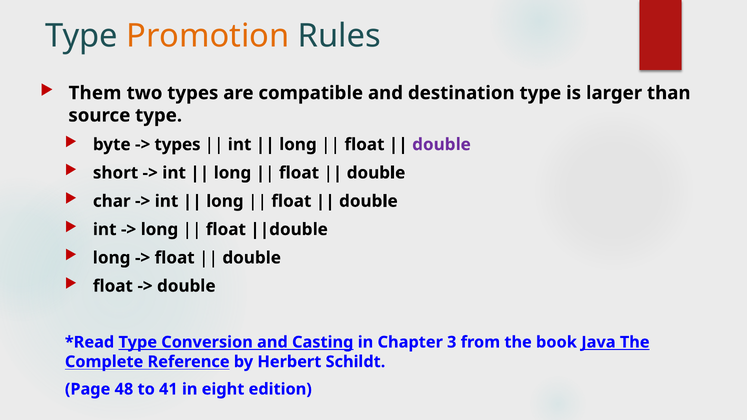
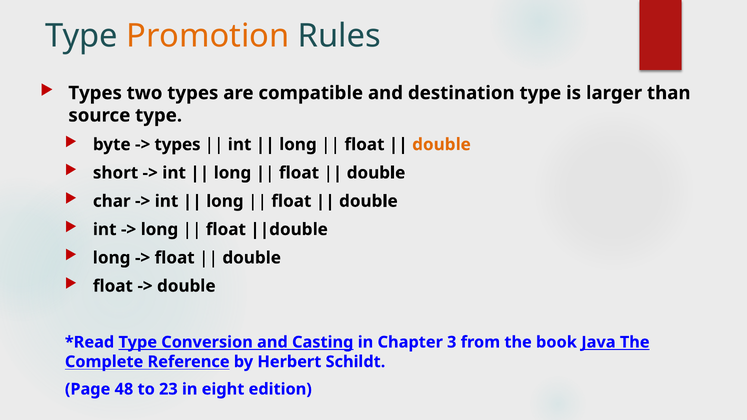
Them: Them -> Types (95, 93)
double colour: purple -> orange (441, 145)
41: 41 -> 23 (168, 389)
